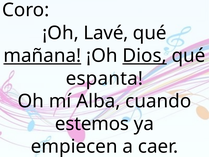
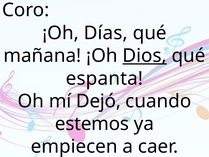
Lavé: Lavé -> Días (106, 33)
mañana underline: present -> none (42, 56)
Alba: Alba -> Dejó (98, 101)
